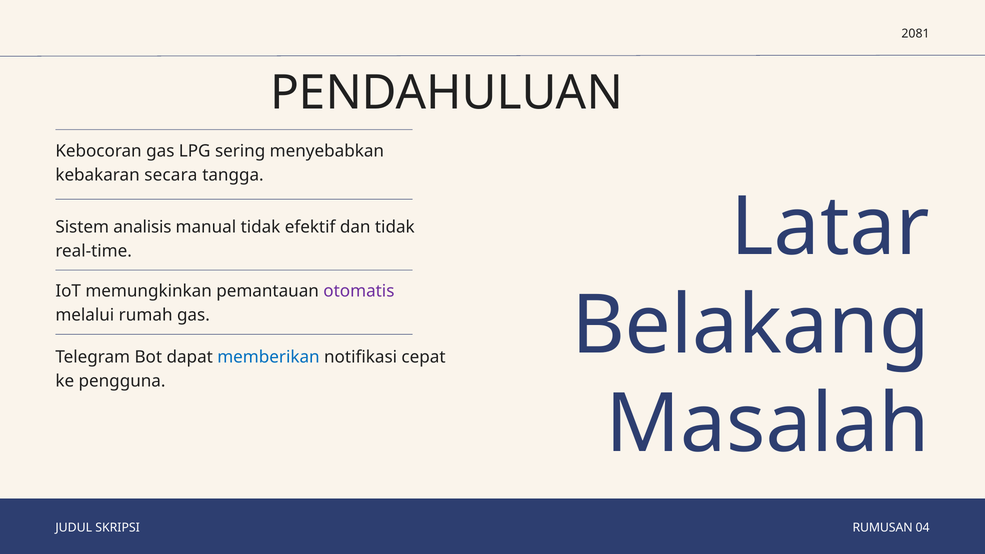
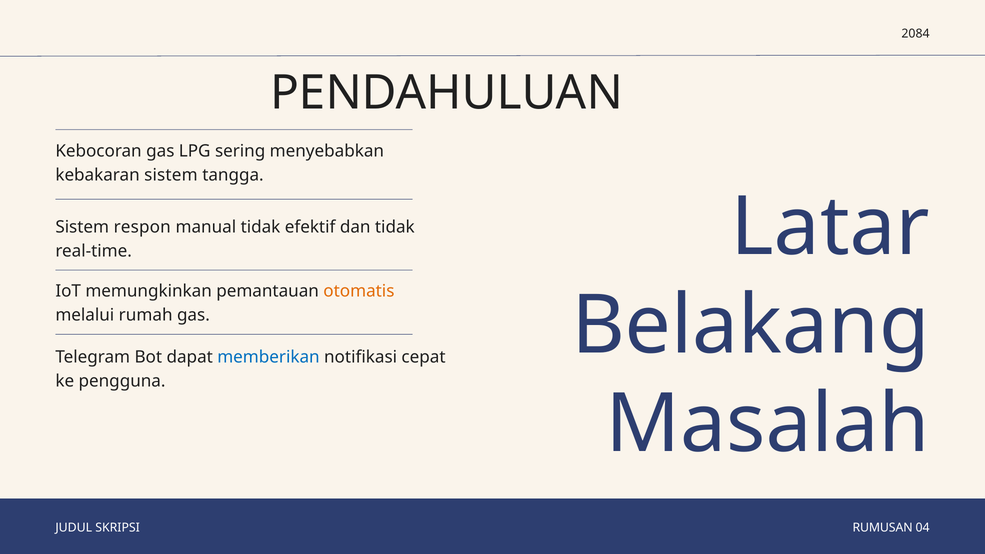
2081: 2081 -> 2084 (916, 34)
kebakaran secara: secara -> sistem (171, 175)
analisis: analisis -> respon (142, 227)
otomatis colour: purple -> orange (359, 291)
